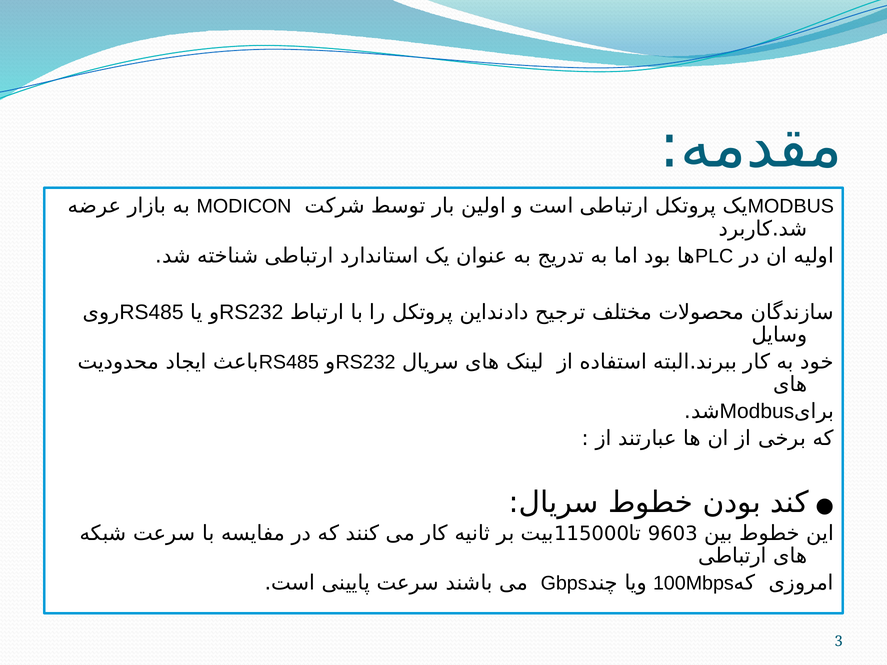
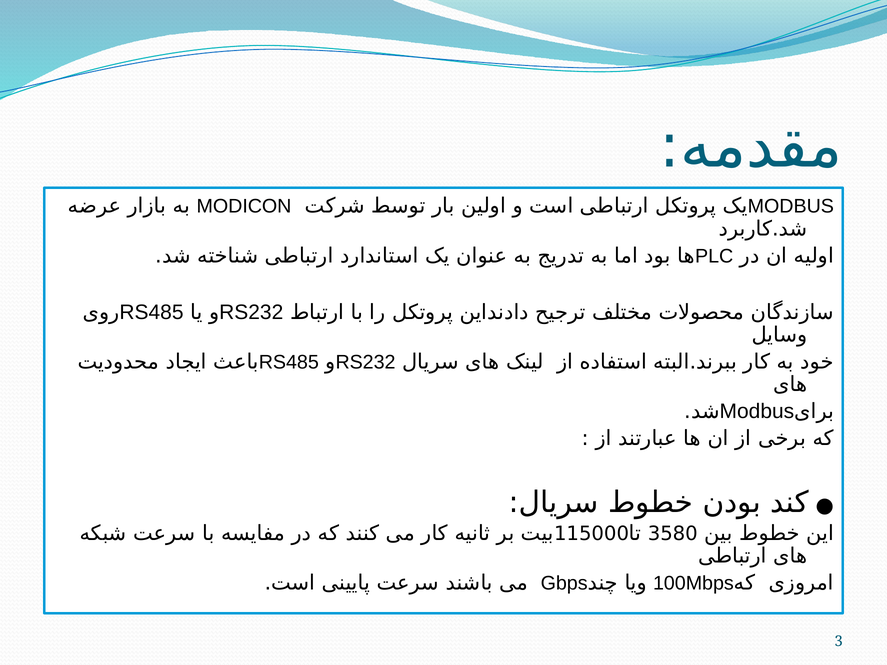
9603: 9603 -> 3580 (673, 534)
